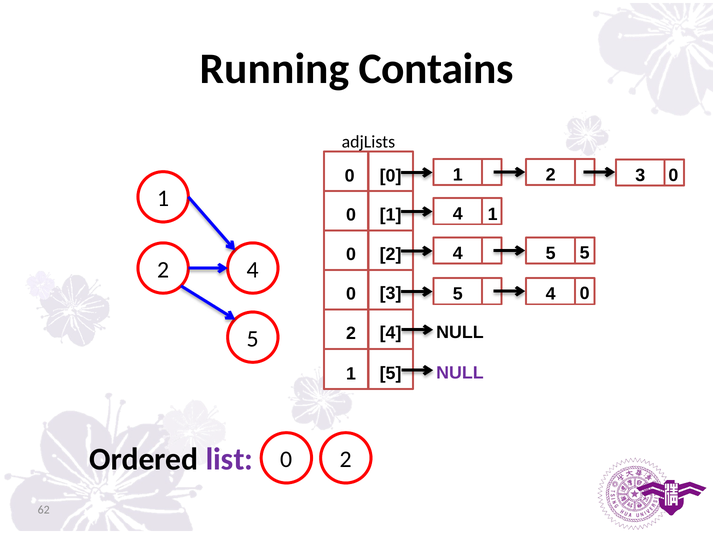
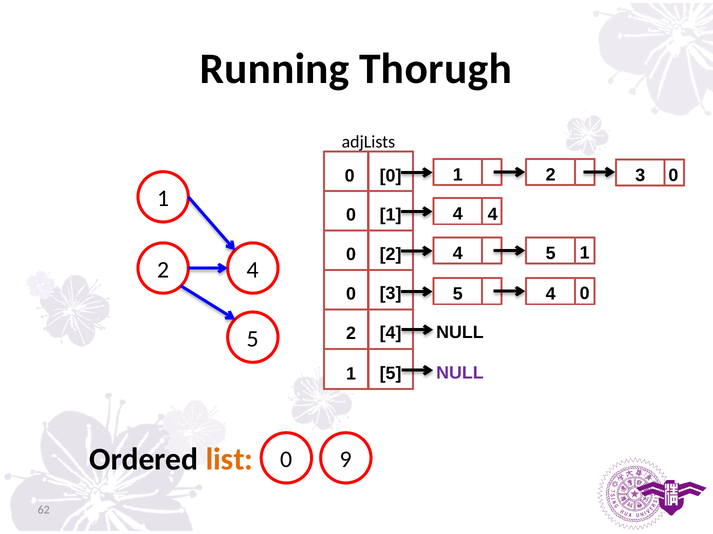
Contains: Contains -> Thorugh (436, 69)
1: 1 -> 4 (493, 215)
5: 5 -> 1 (585, 253)
list colour: purple -> orange (229, 460)
2: 2 -> 9 (346, 460)
